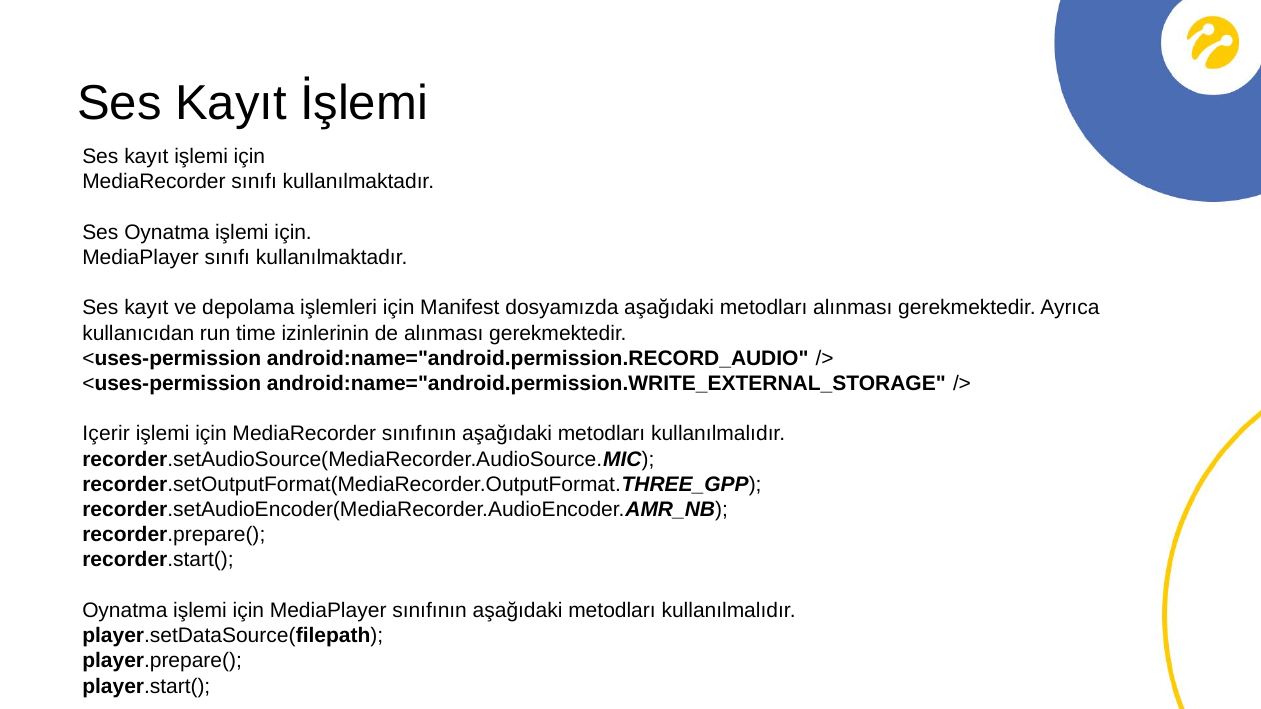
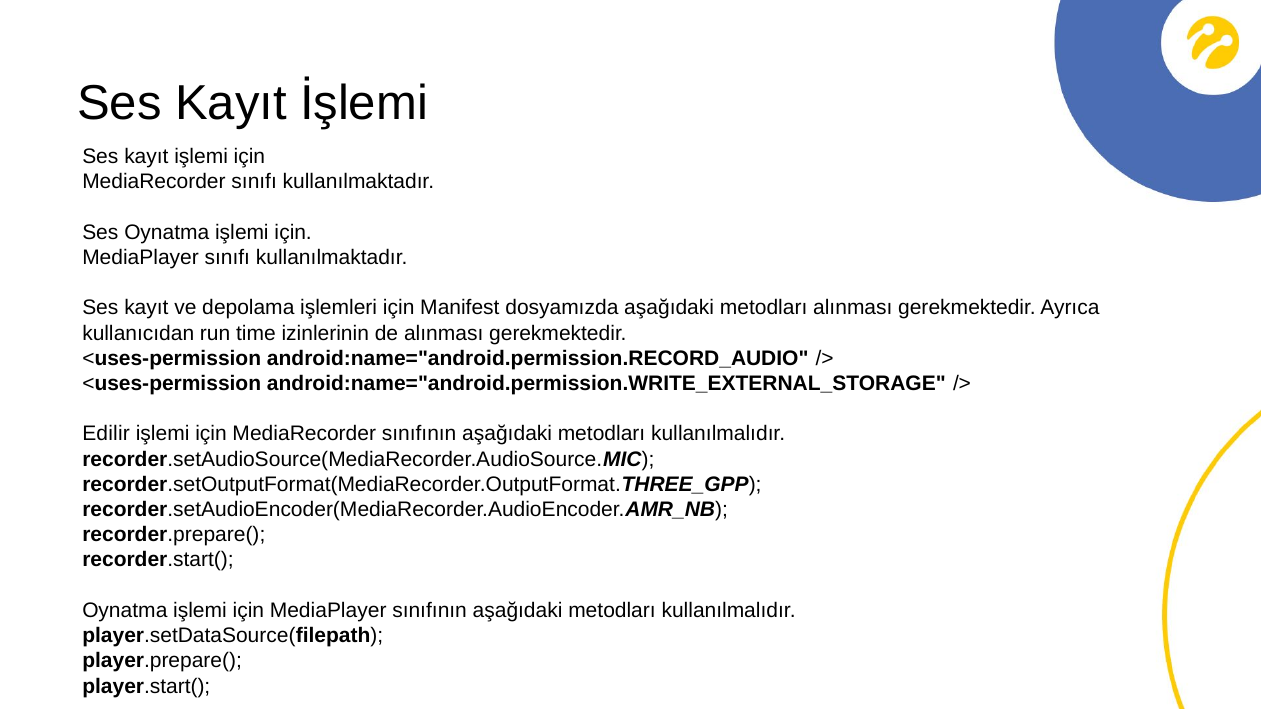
Içerir: Içerir -> Edilir (106, 434)
